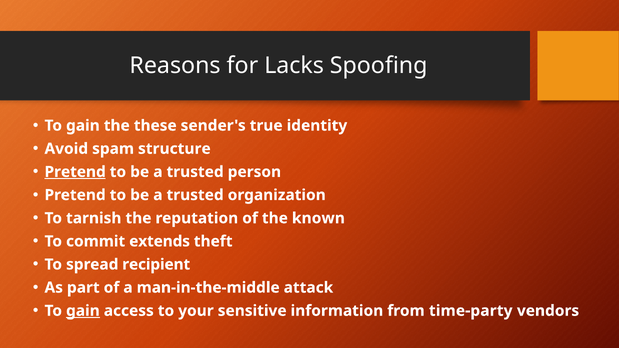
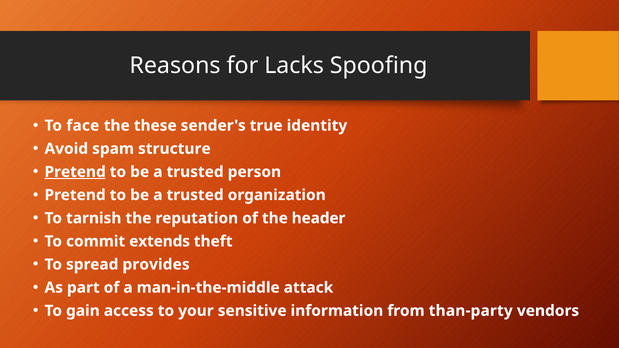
gain: gain -> face (83, 126)
known: known -> header (319, 218)
recipient: recipient -> provides (156, 265)
gain underline: present -> none (83, 311)
time-party: time-party -> than-party (471, 311)
